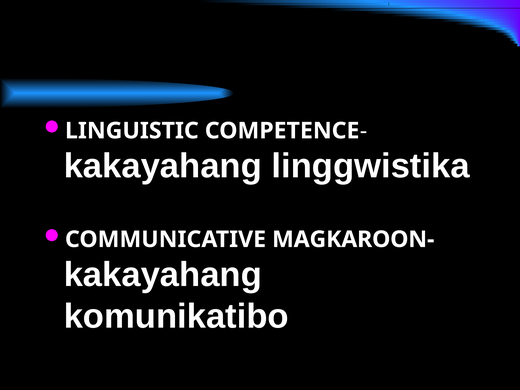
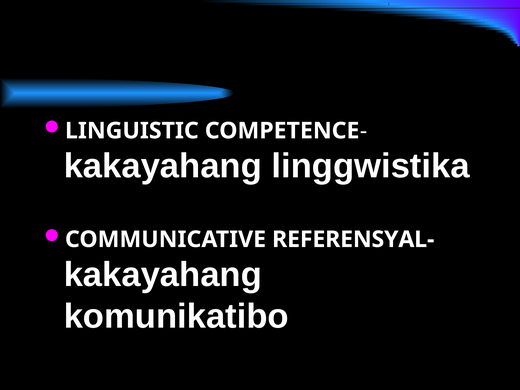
MAGKAROON-: MAGKAROON- -> REFERENSYAL- (353, 239)
